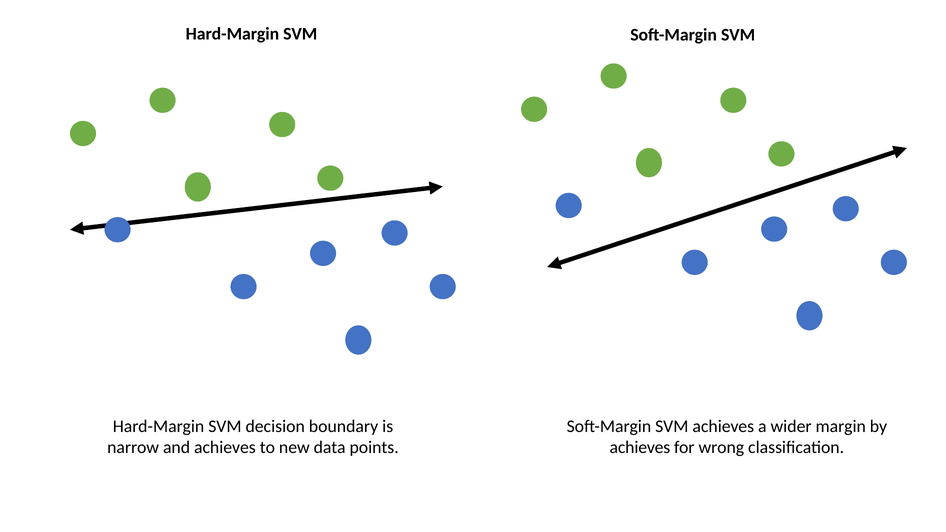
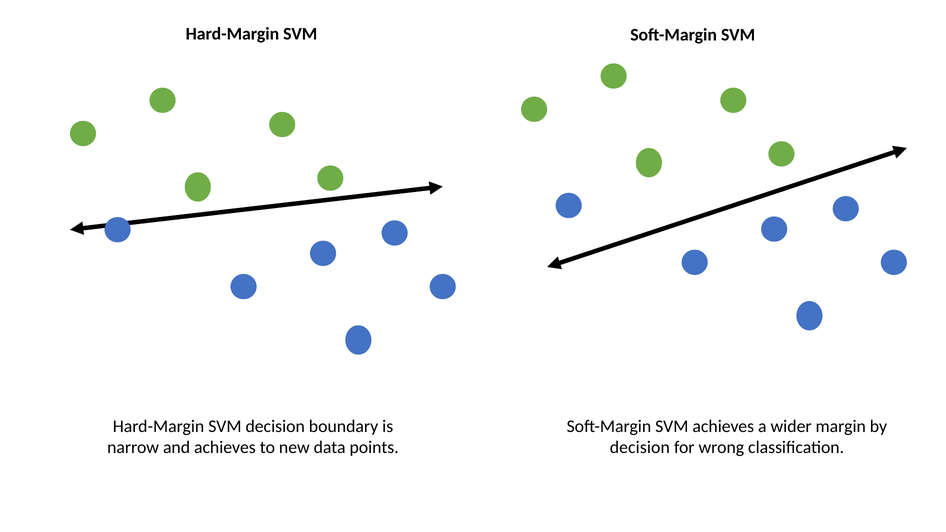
achieves: achieves -> decision (640, 448)
